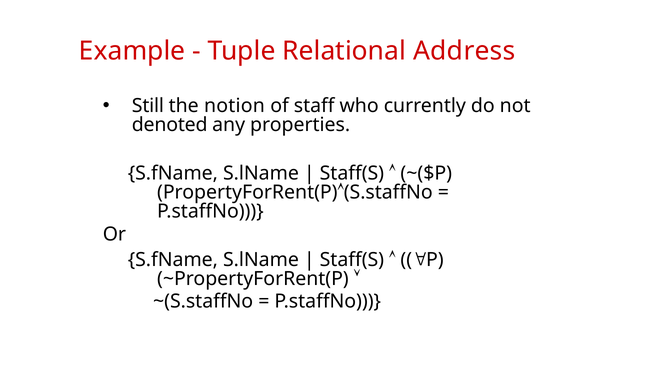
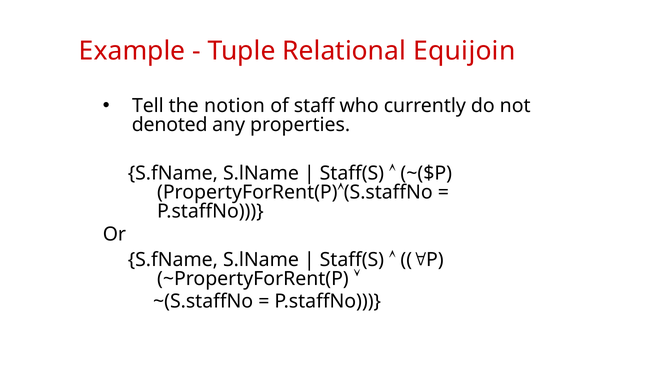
Address: Address -> Equijoin (464, 51)
Still: Still -> Tell (148, 106)
